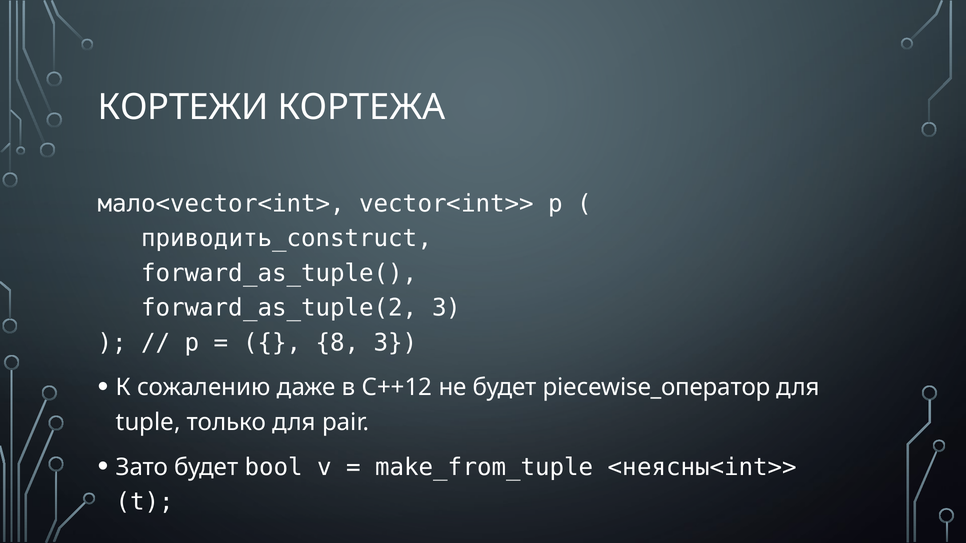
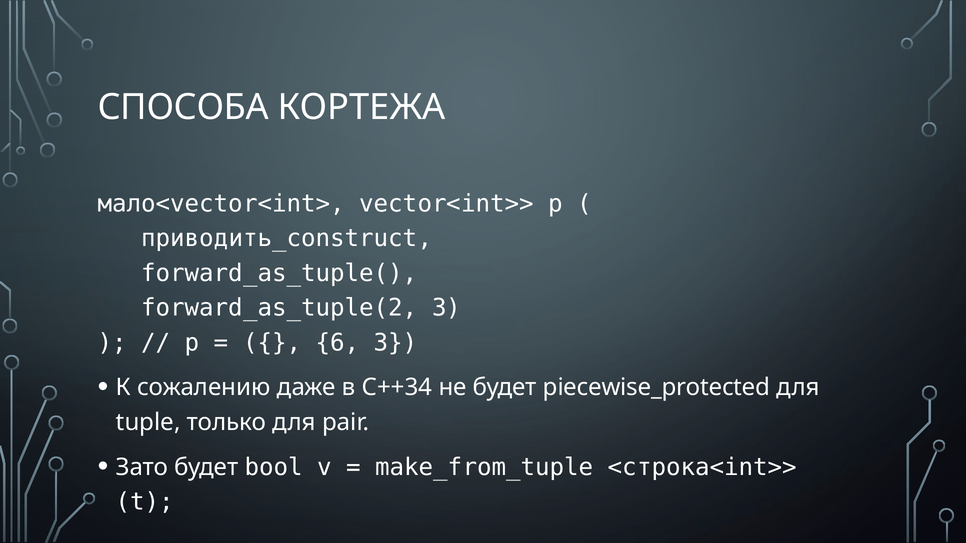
КОРТЕЖИ: КОРТЕЖИ -> СПОСОБА (183, 107)
8: 8 -> 6 (338, 343)
C++12: C++12 -> C++34 (397, 388)
piecewise_оператор: piecewise_оператор -> piecewise_protected (657, 388)
<неясны<int>>: <неясны<int>> -> <строка<int>> (702, 467)
